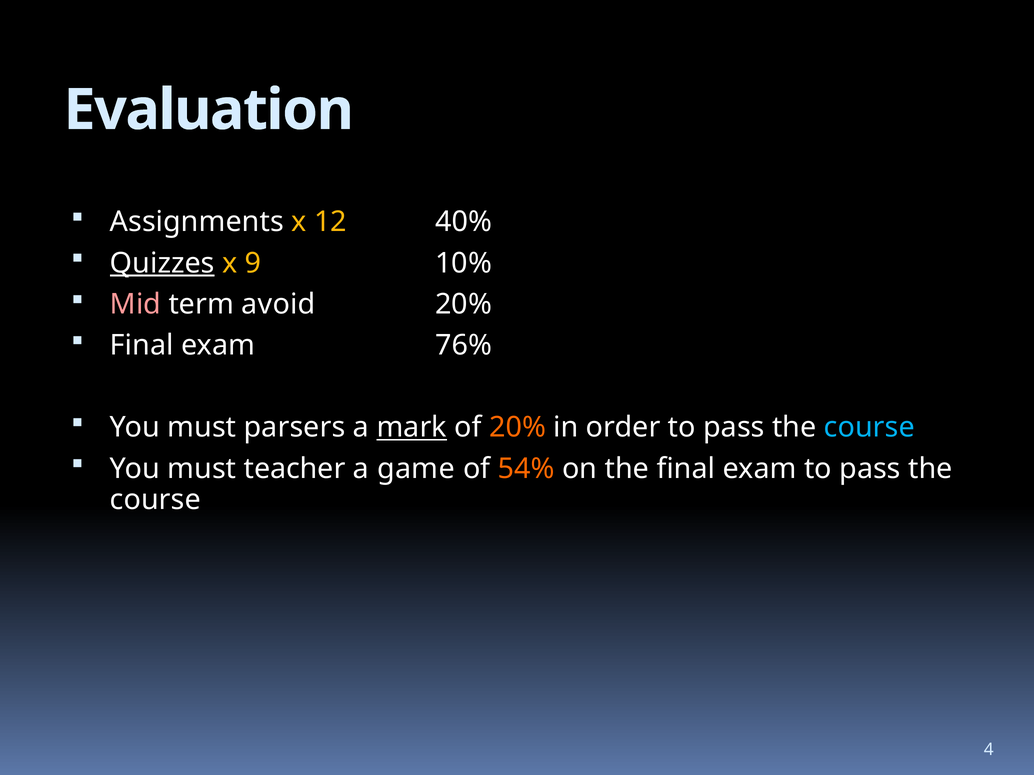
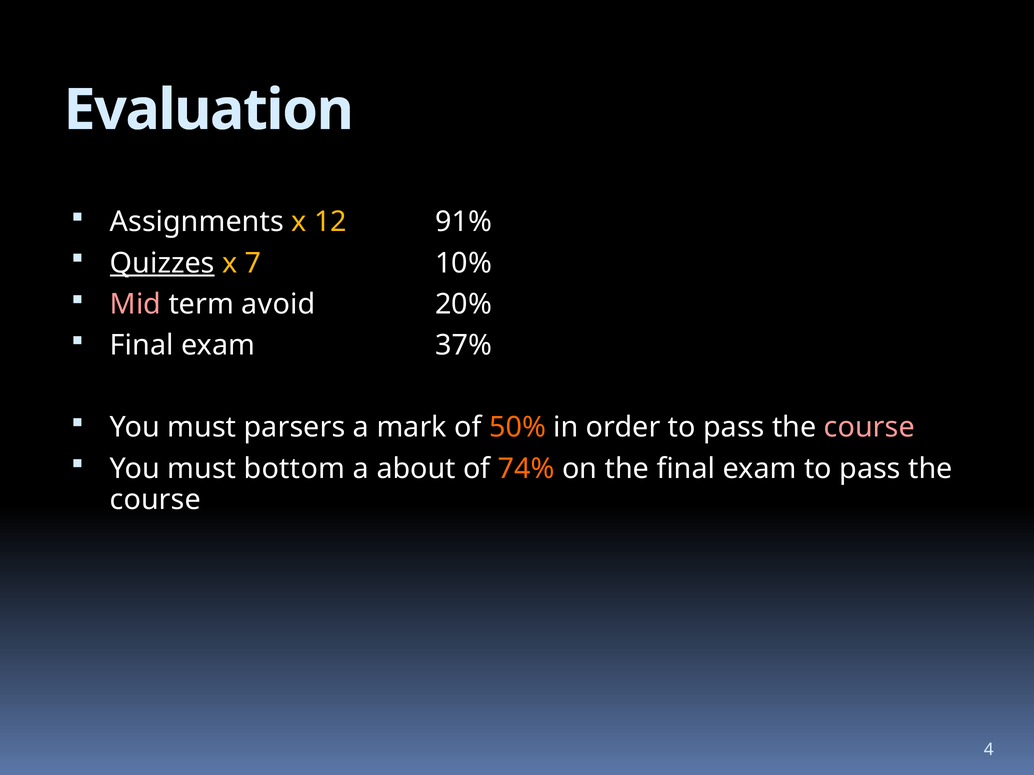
40%: 40% -> 91% (463, 222)
9: 9 -> 7 (253, 263)
76%: 76% -> 37% (463, 345)
mark underline: present -> none (412, 428)
of 20%: 20% -> 50% (518, 428)
course colour: light blue -> pink (869, 428)
teacher: teacher -> bottom (294, 469)
game: game -> about (416, 469)
54%: 54% -> 74% (526, 469)
